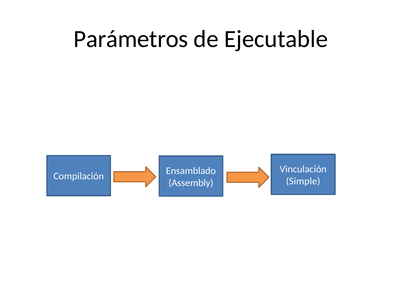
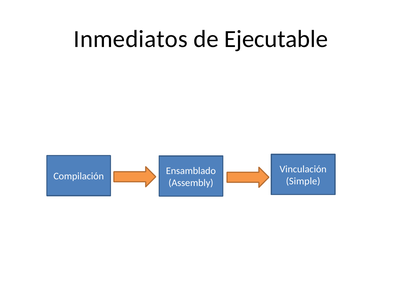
Parámetros: Parámetros -> Inmediatos (131, 39)
